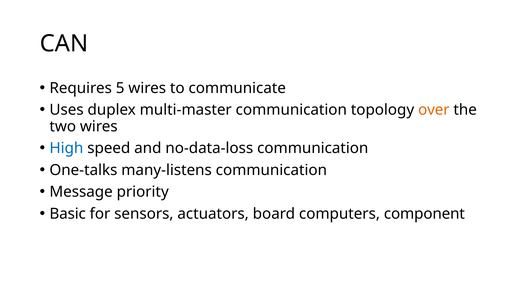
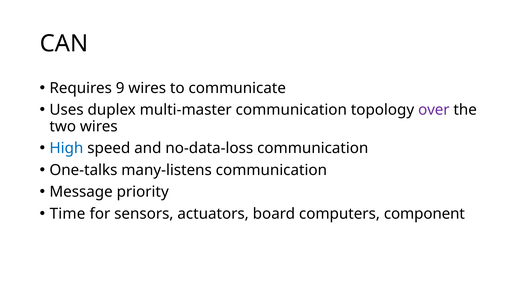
5: 5 -> 9 (120, 88)
over colour: orange -> purple (434, 110)
Basic: Basic -> Time (68, 214)
